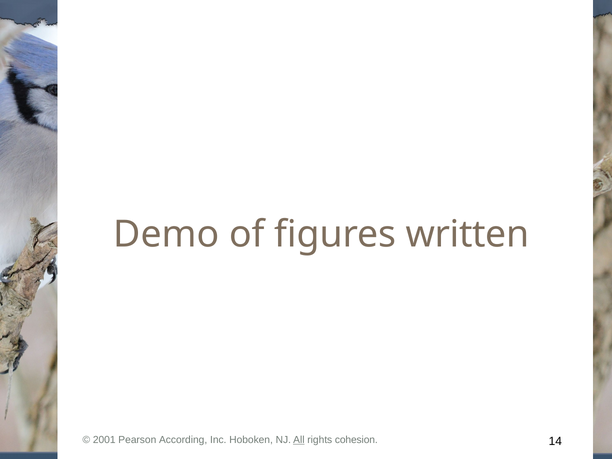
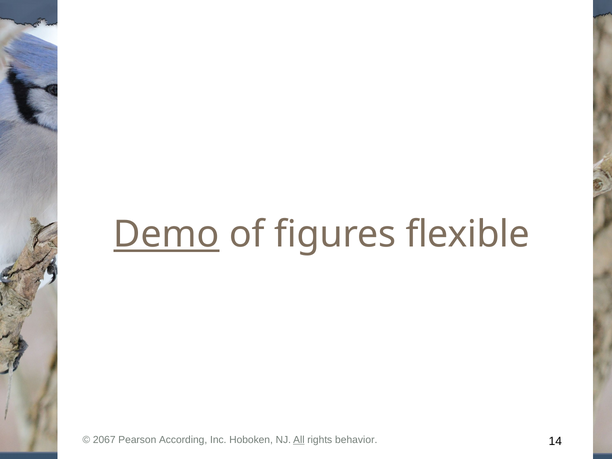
Demo underline: none -> present (166, 235)
written: written -> flexible (468, 235)
2001: 2001 -> 2067 (104, 440)
cohesion: cohesion -> behavior (356, 440)
